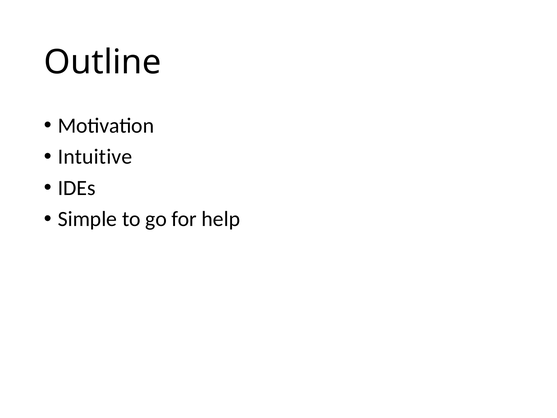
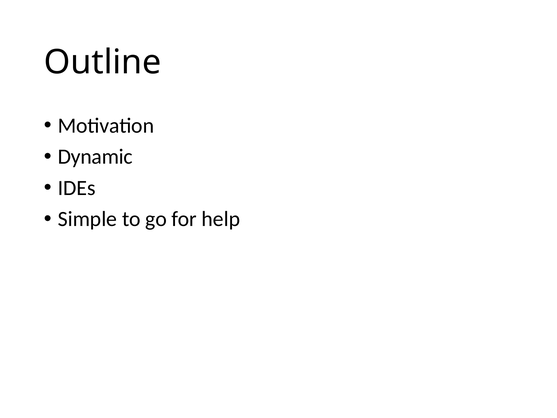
Intuitive: Intuitive -> Dynamic (95, 157)
